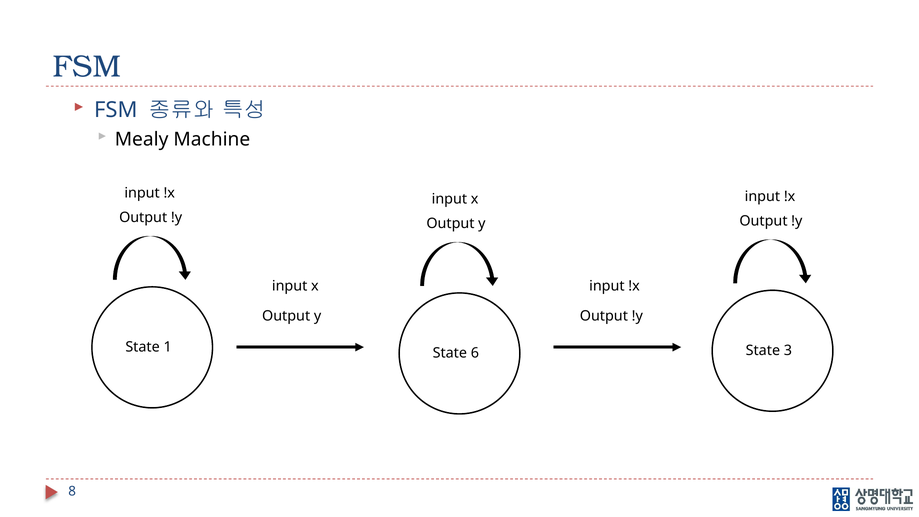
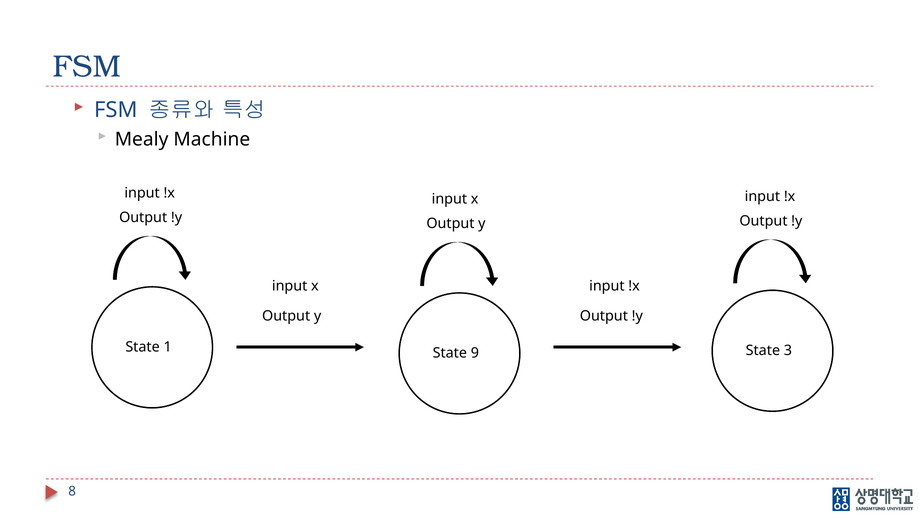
6: 6 -> 9 (475, 353)
